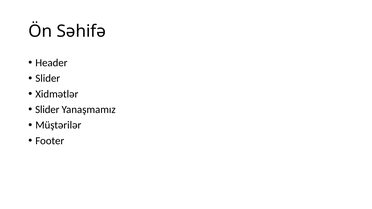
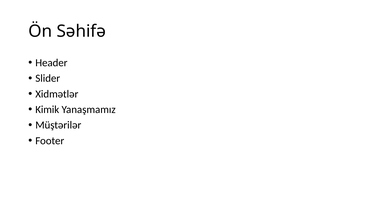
Slider: Slider -> Kimik (47, 110)
